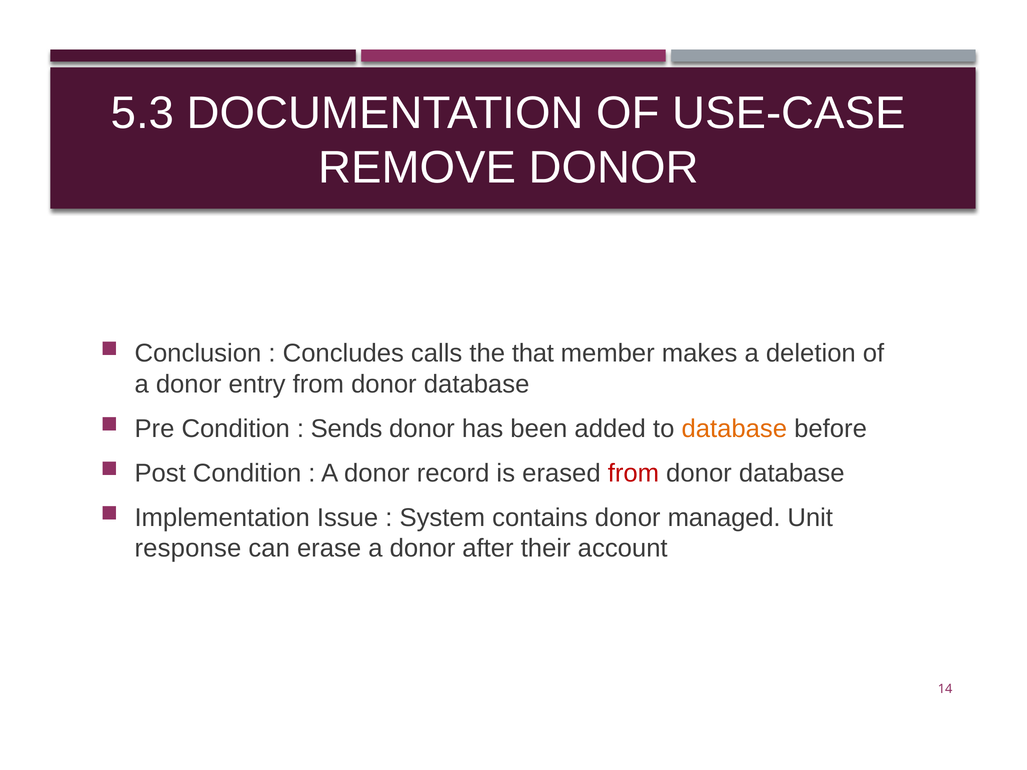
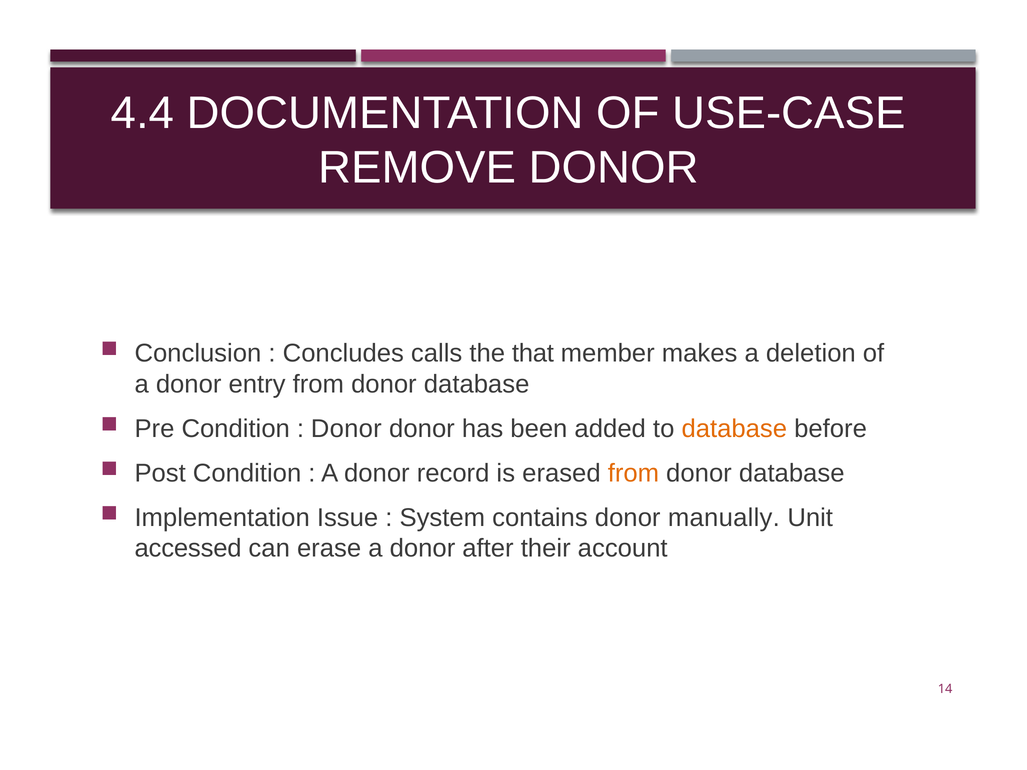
5.3: 5.3 -> 4.4 (143, 113)
Sends: Sends -> Donor (346, 429)
from colour: red -> orange (633, 473)
managed: managed -> manually (724, 518)
response: response -> accessed (188, 549)
